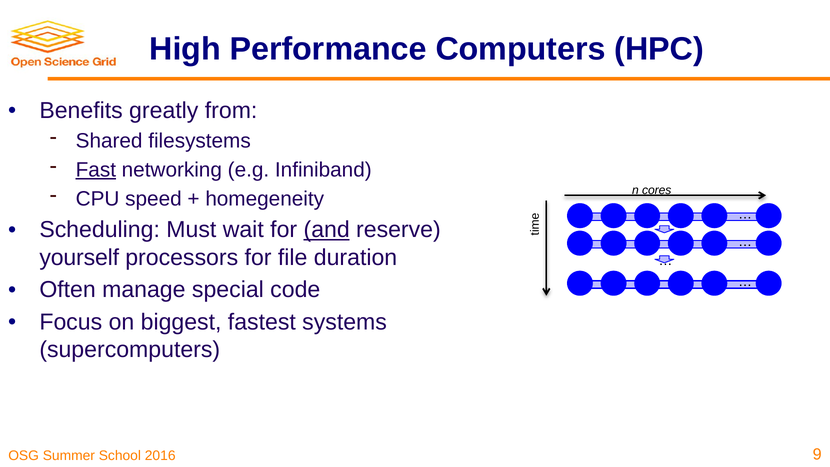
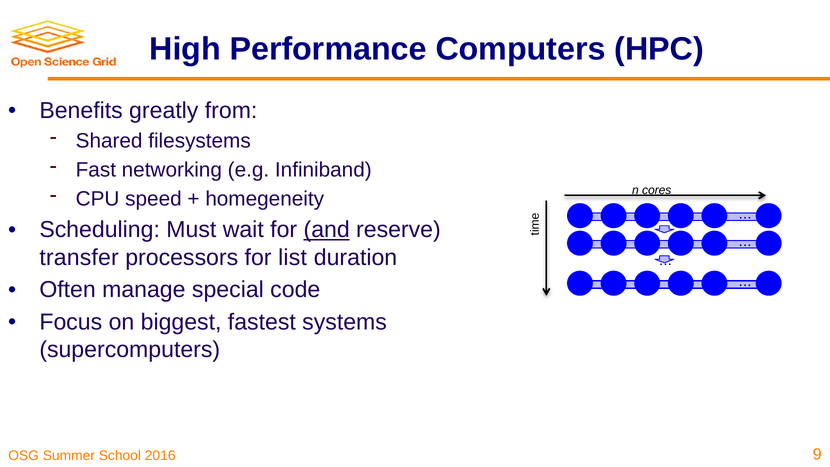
Fast underline: present -> none (96, 170)
yourself: yourself -> transfer (79, 257)
file: file -> list (293, 257)
